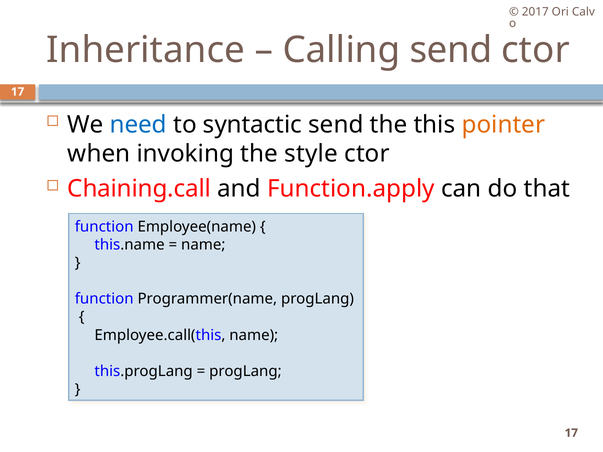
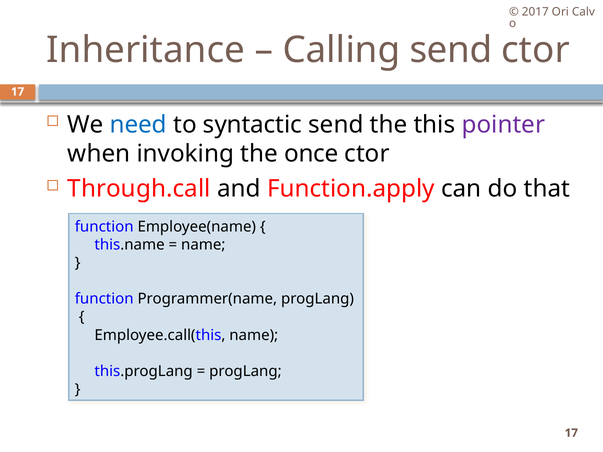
pointer colour: orange -> purple (503, 125)
style: style -> once (311, 154)
Chaining.call: Chaining.call -> Through.call (139, 189)
